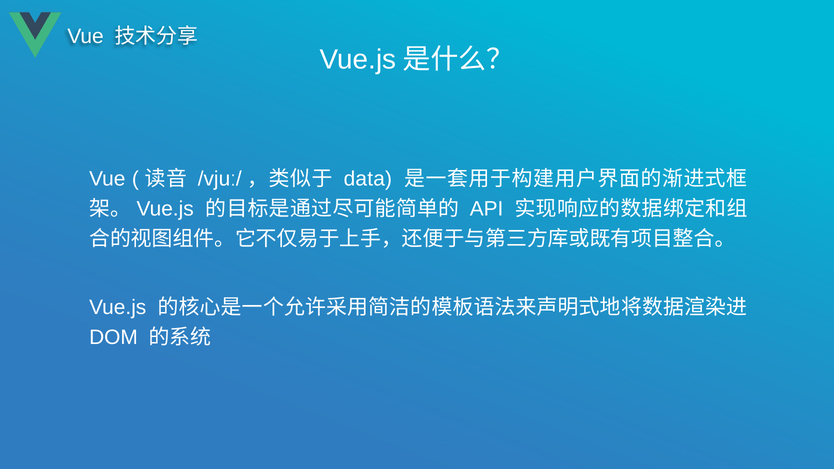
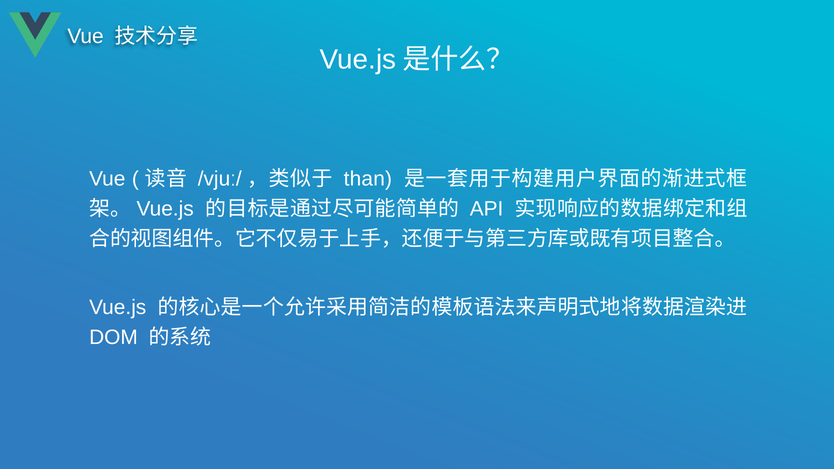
data: data -> than (368, 179)
